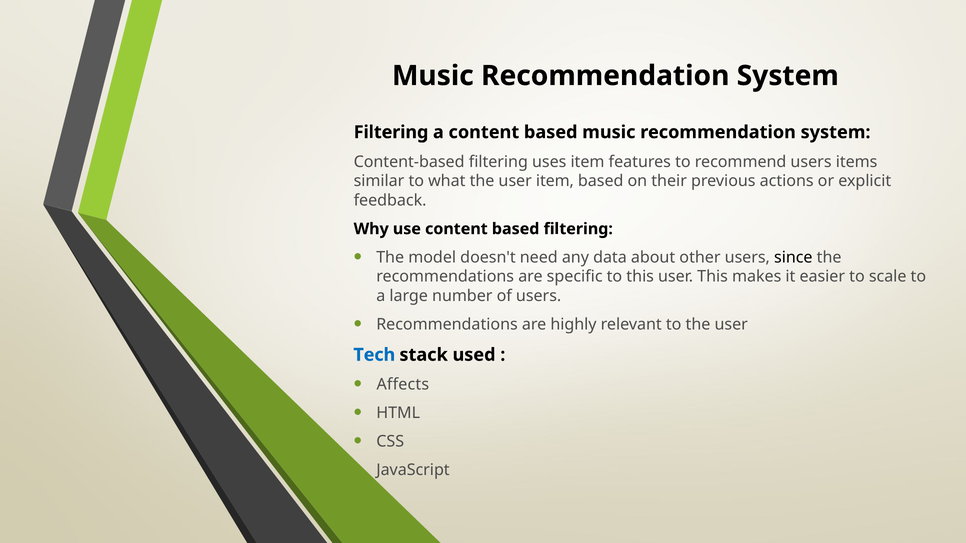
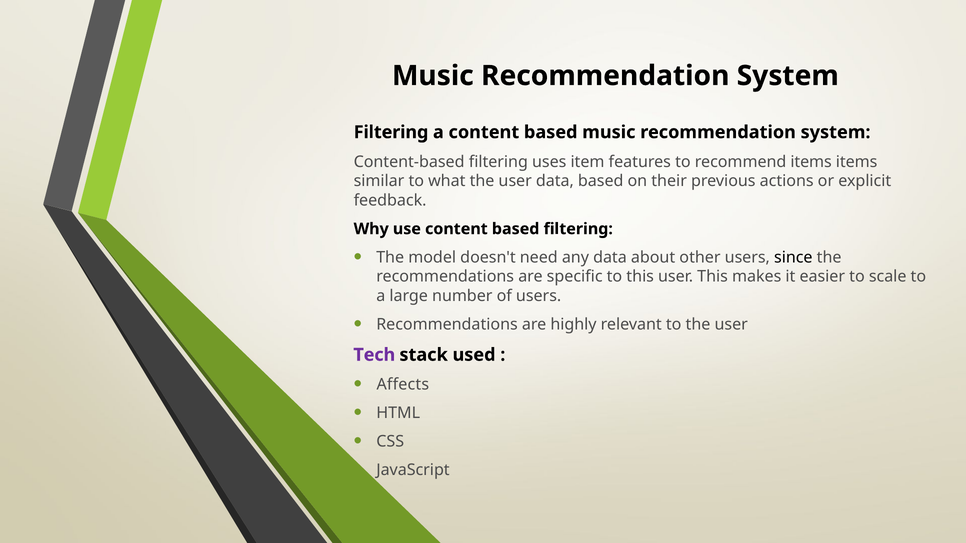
recommend users: users -> items (811, 162)
user item: item -> data (555, 181)
Tech colour: blue -> purple (374, 355)
